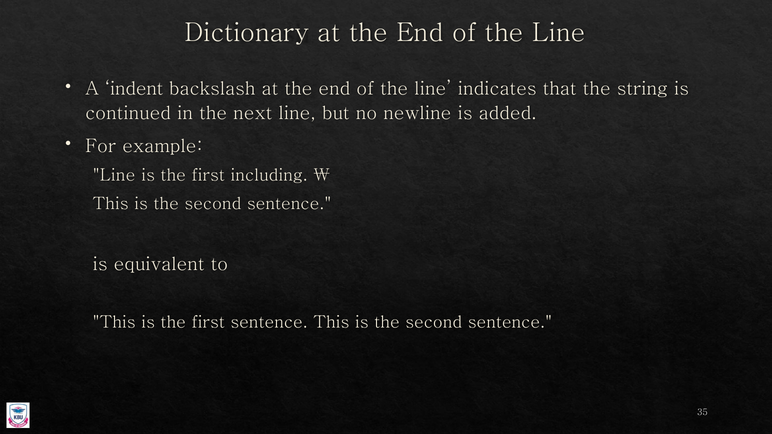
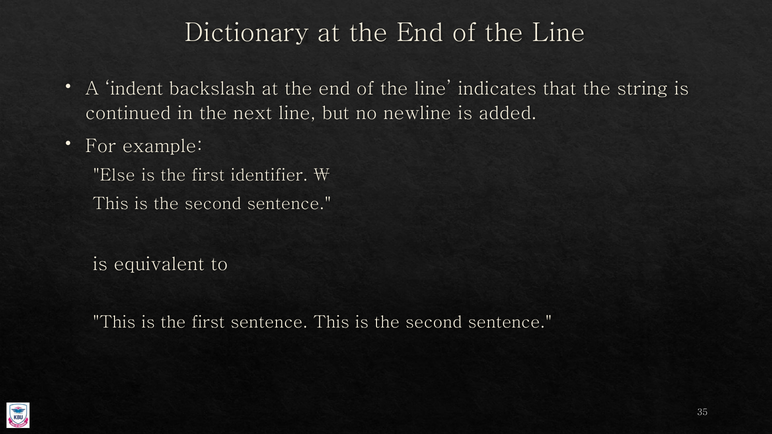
Line: Line -> Else (114, 176)
including: including -> identifier (269, 176)
